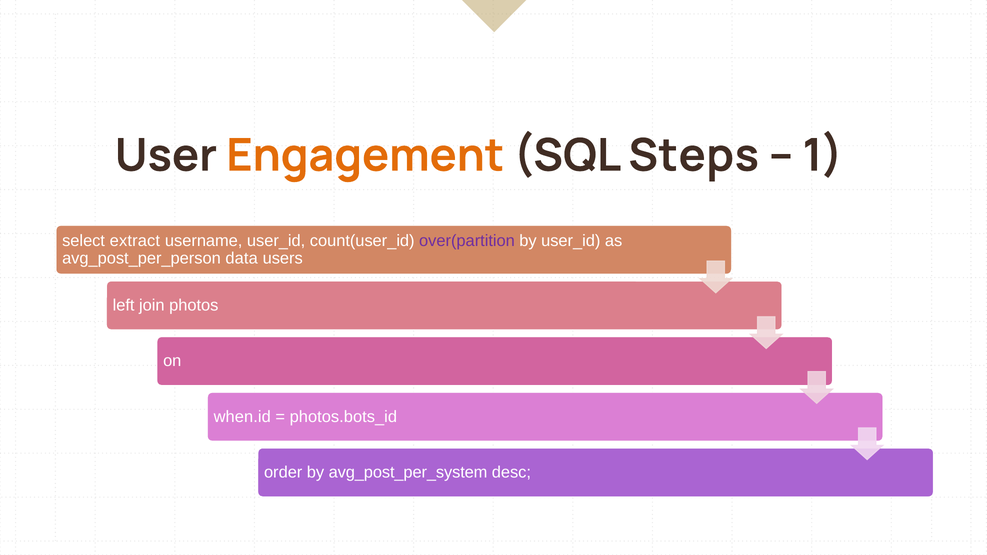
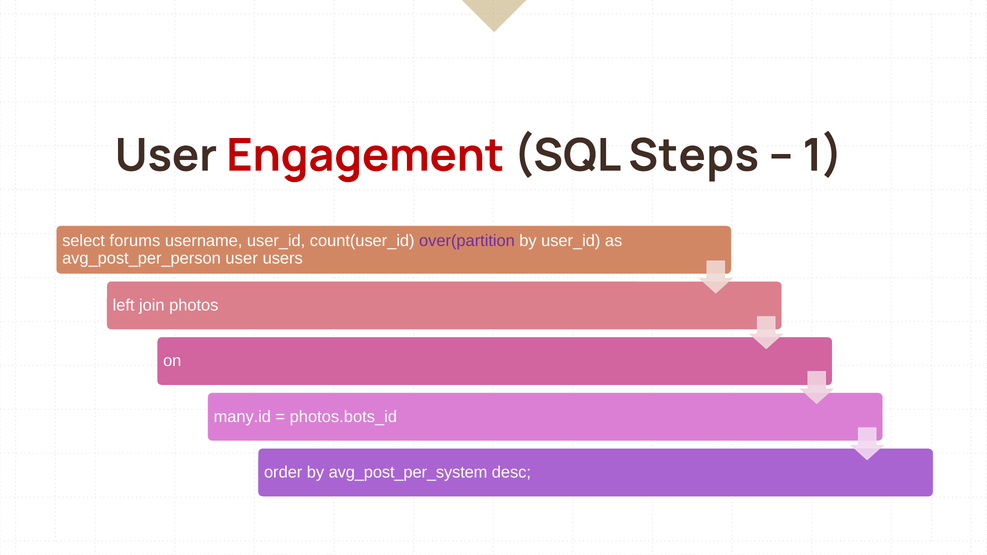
Engagement colour: orange -> red (365, 156)
extract: extract -> forums (135, 241)
avg_post_per_person data: data -> user (242, 259)
when.id: when.id -> many.id (242, 417)
